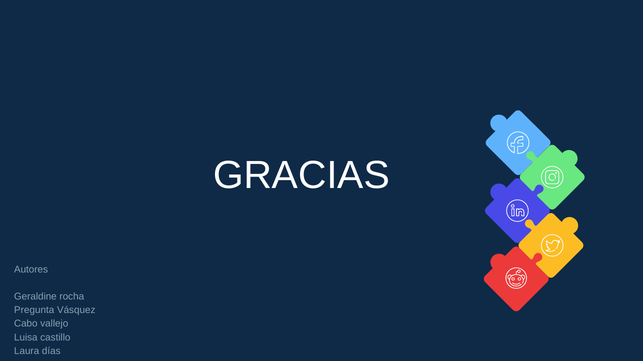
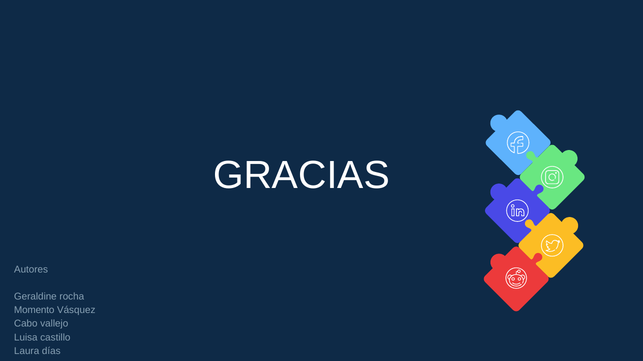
Pregunta: Pregunta -> Momento (34, 311)
